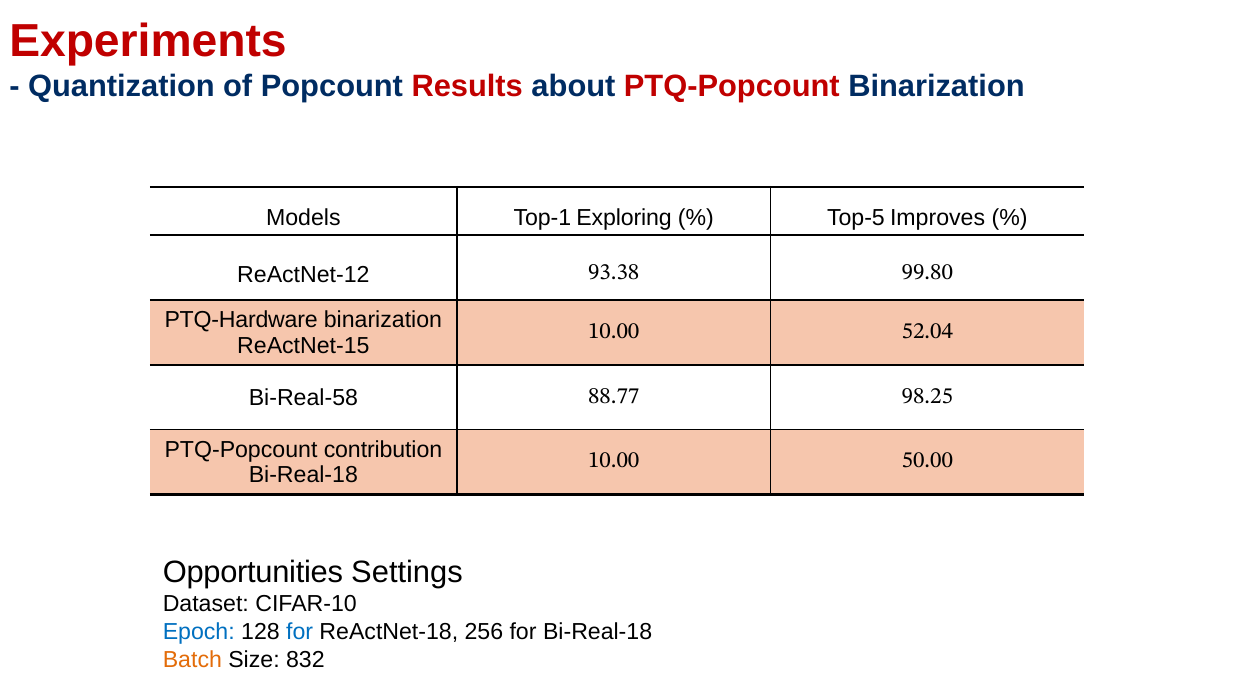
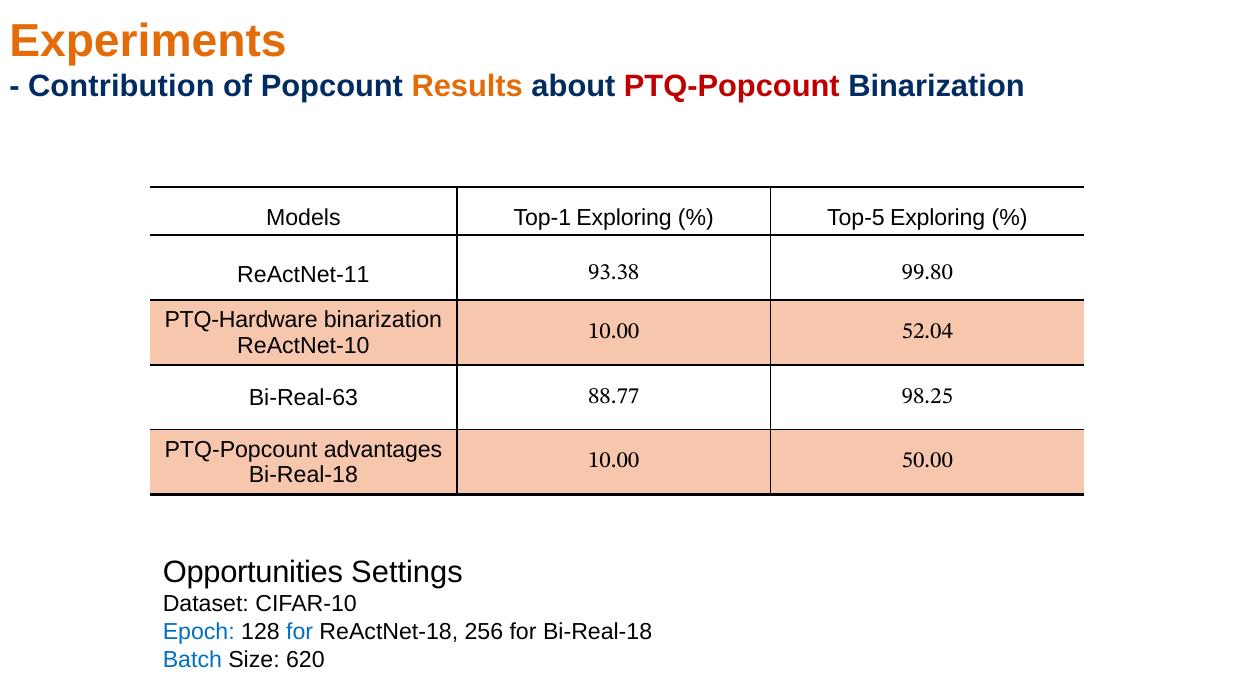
Experiments colour: red -> orange (148, 41)
Quantization: Quantization -> Contribution (121, 87)
Results colour: red -> orange (467, 87)
Top-5 Improves: Improves -> Exploring (938, 218)
ReActNet-12: ReActNet-12 -> ReActNet-11 (303, 275)
ReActNet-15: ReActNet-15 -> ReActNet-10 (303, 346)
Bi-Real-58: Bi-Real-58 -> Bi-Real-63 (303, 398)
contribution: contribution -> advantages (383, 449)
Batch colour: orange -> blue (192, 660)
832: 832 -> 620 (305, 660)
